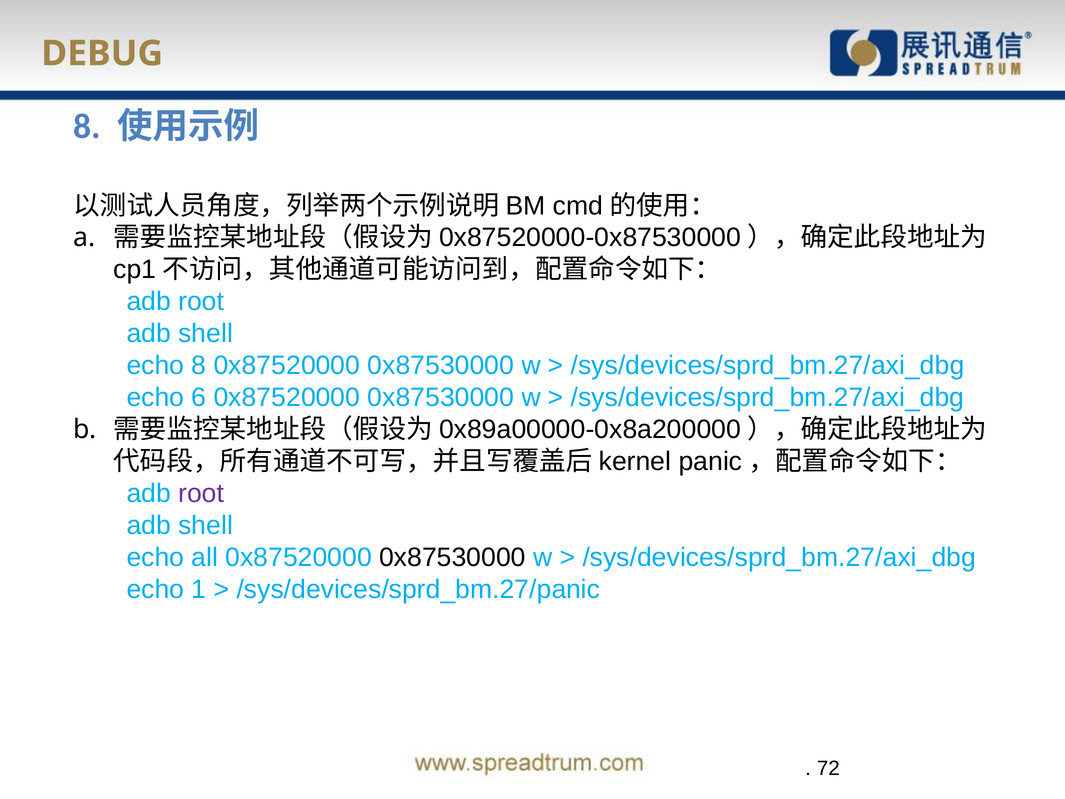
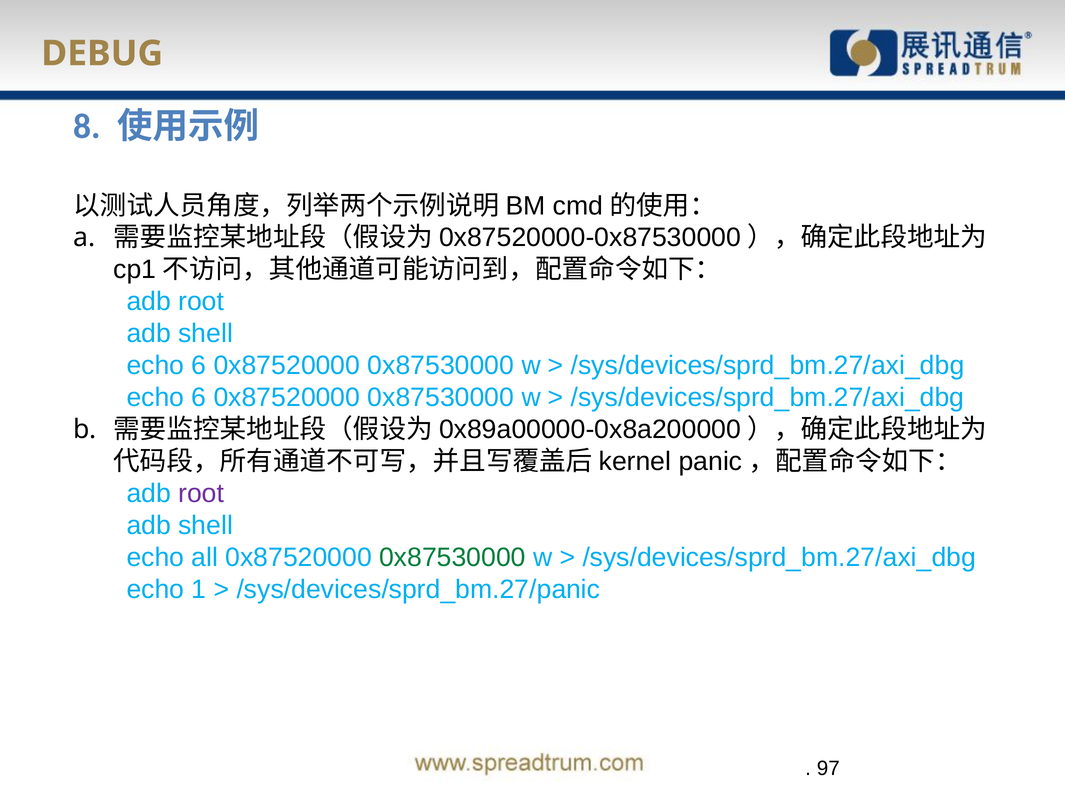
8: 8 -> 6 (199, 365)
0x87530000 colour: black -> green (452, 557)
72: 72 -> 97 (828, 768)
